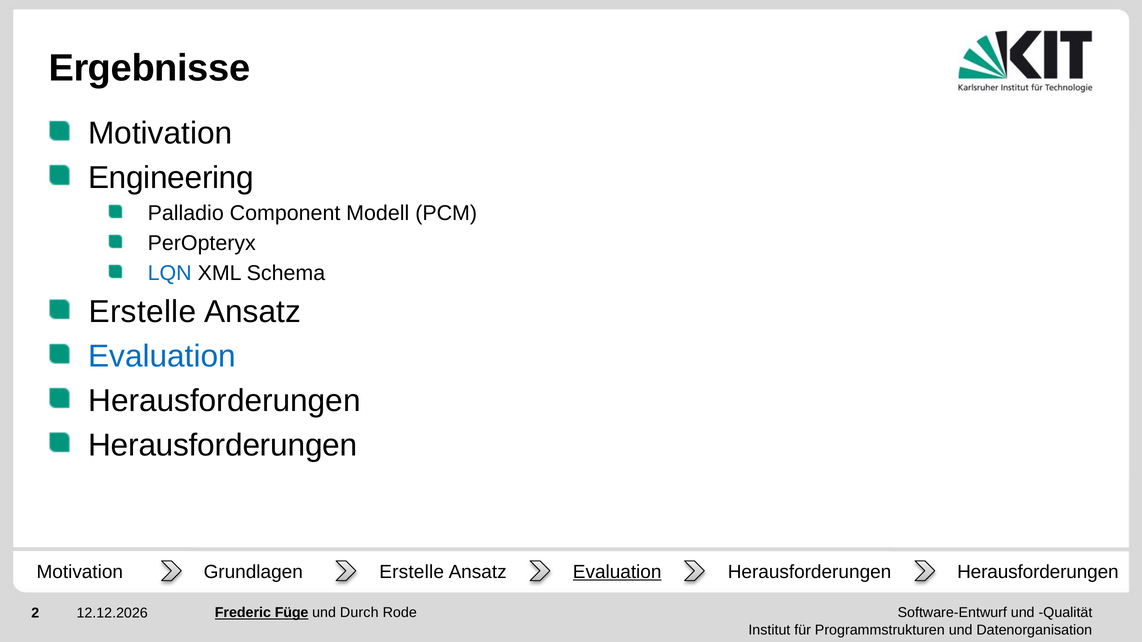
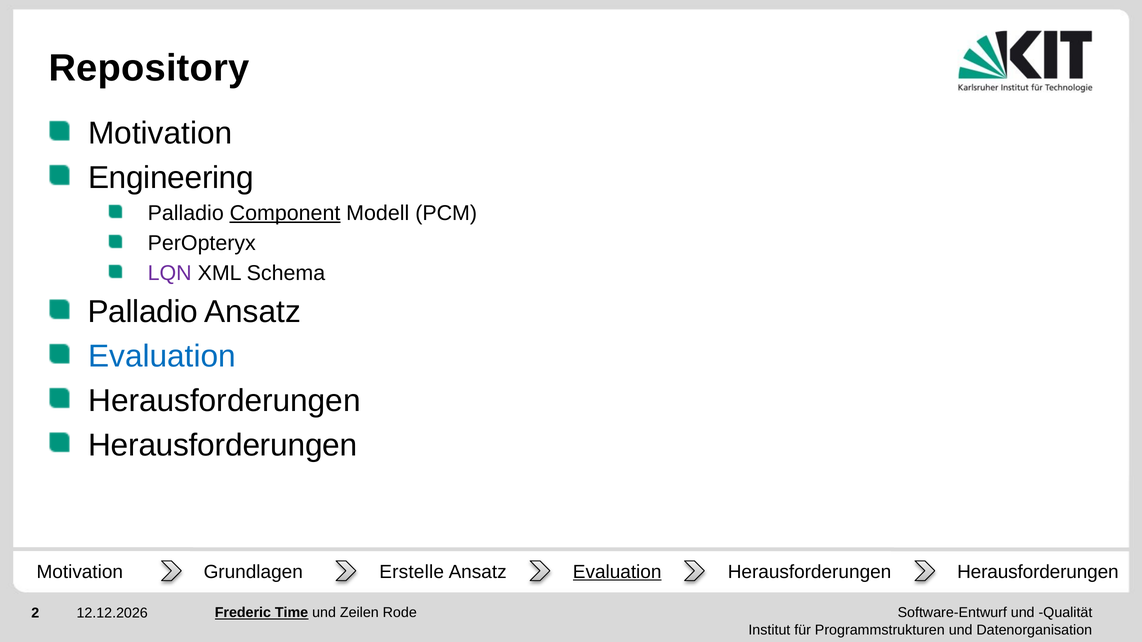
Ergebnisse: Ergebnisse -> Repository (149, 68)
Component underline: none -> present (285, 213)
LQN colour: blue -> purple (170, 273)
Erstelle: Erstelle -> Palladio (143, 312)
Füge: Füge -> Time (292, 613)
Durch: Durch -> Zeilen (359, 613)
